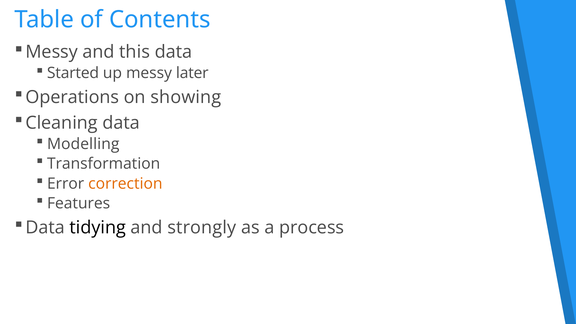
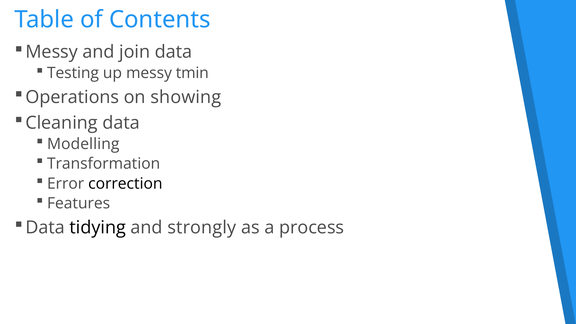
this: this -> join (135, 52)
Started: Started -> Testing (73, 73)
later: later -> tmin (192, 73)
correction colour: orange -> black (125, 184)
